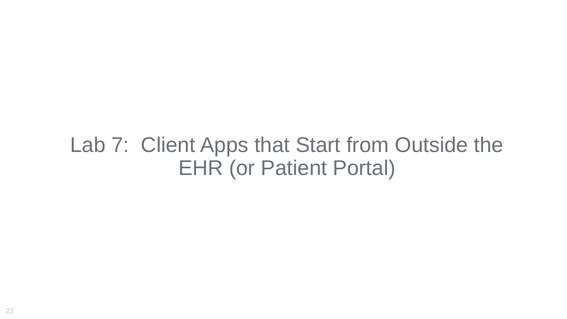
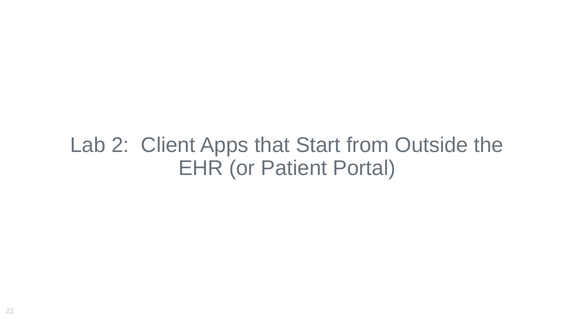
7: 7 -> 2 (120, 145)
